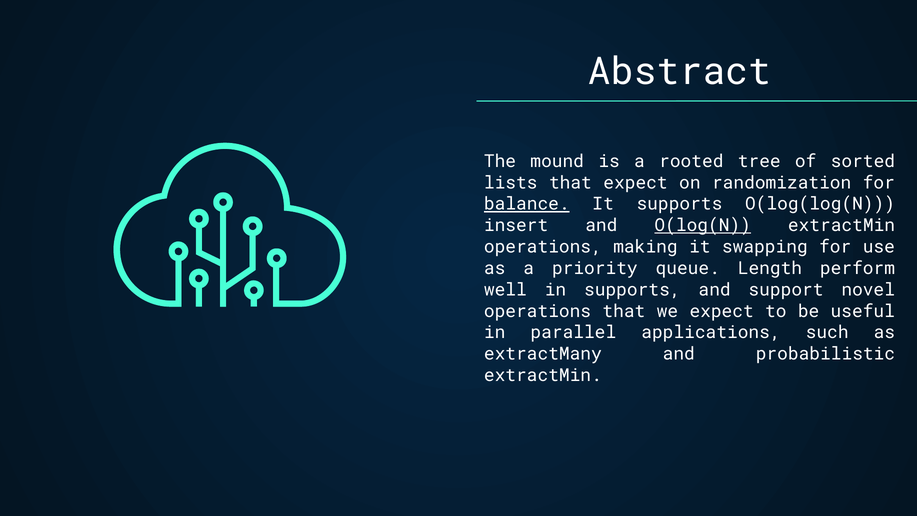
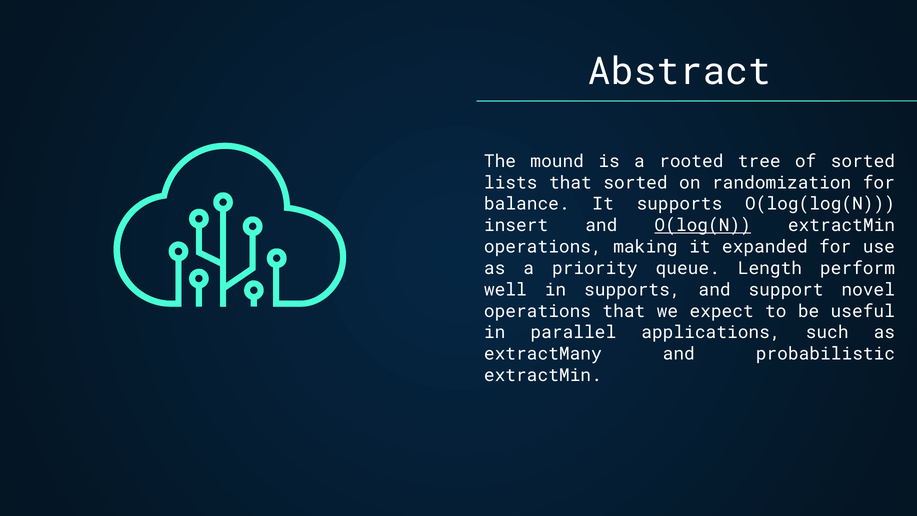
that expect: expect -> sorted (635, 183)
balance underline: present -> none (527, 204)
swapping: swapping -> expanded (765, 247)
